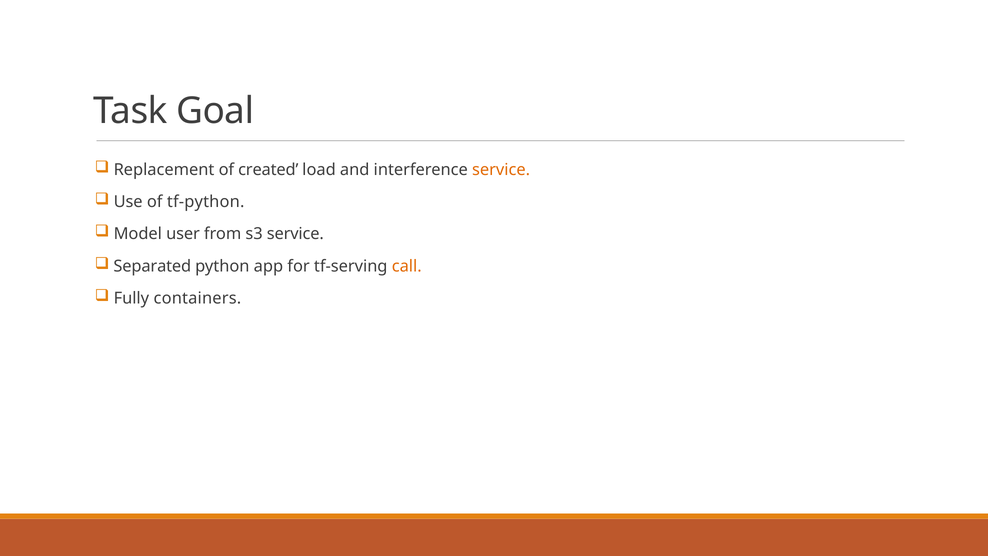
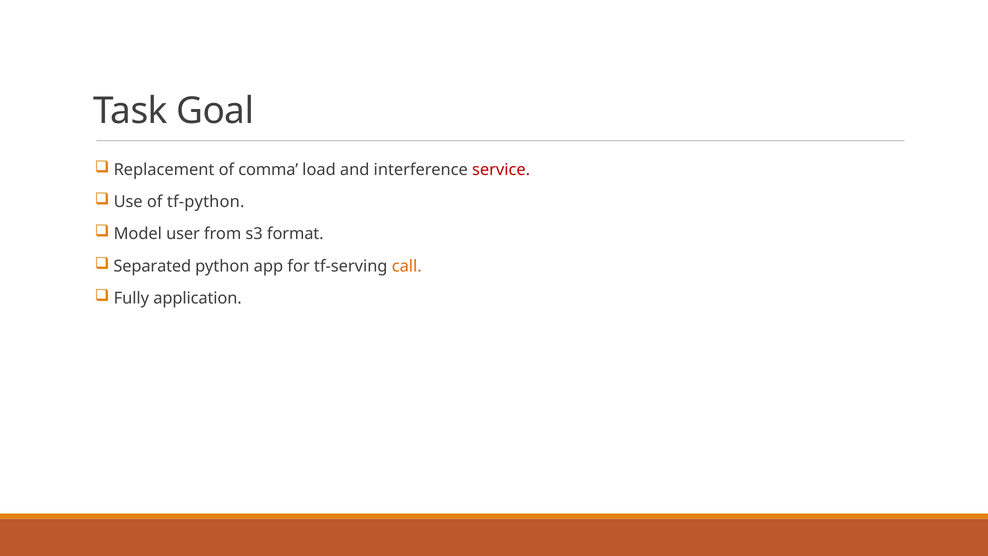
created: created -> comma (268, 170)
service colour: orange -> red (501, 170)
s3 service: service -> format (295, 234)
containers: containers -> application (198, 298)
